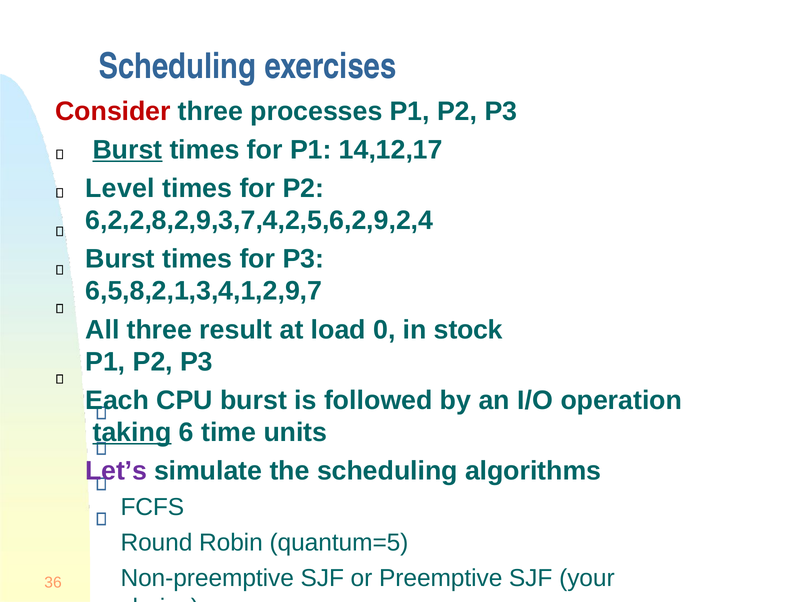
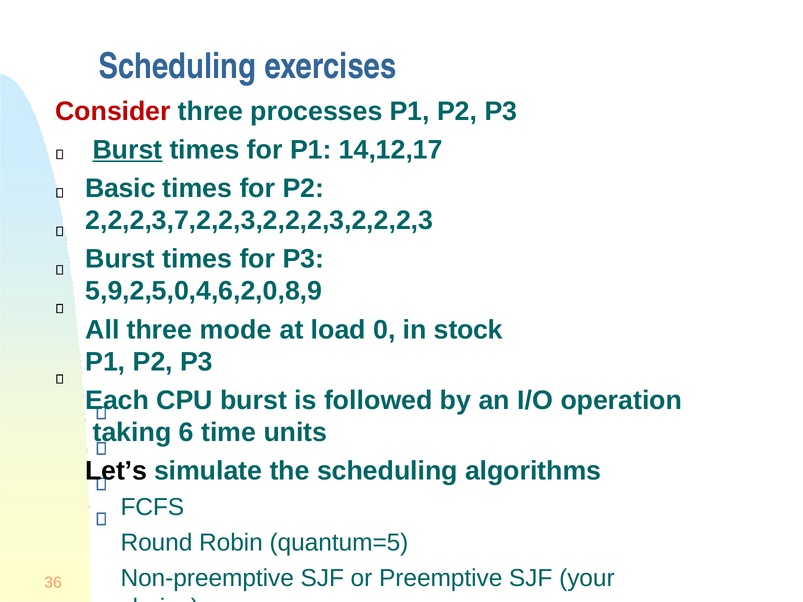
Level: Level -> Basic (120, 188)
6,2,2,8,2,9,3,7,4,2,5,6,2,9,2,4: 6,2,2,8,2,9,3,7,4,2,5,6,2,9,2,4 -> 2,2,2,3,7,2,2,3,2,2,2,3,2,2,2,3 (259, 221)
6,5,8,2,1,3,4,1,2,9,7: 6,5,8,2,1,3,4,1,2,9,7 -> 5,9,2,5,0,4,6,2,0,8,9 (204, 291)
result: result -> mode (236, 330)
taking underline: present -> none (132, 433)
Let’s colour: purple -> black (116, 471)
